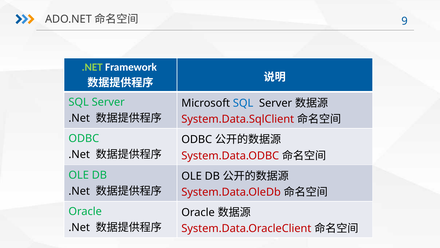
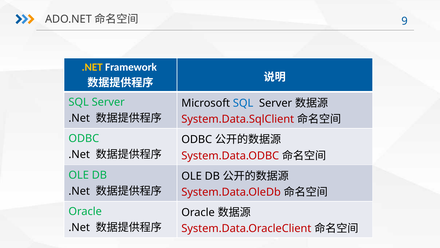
.NET colour: light green -> yellow (92, 67)
